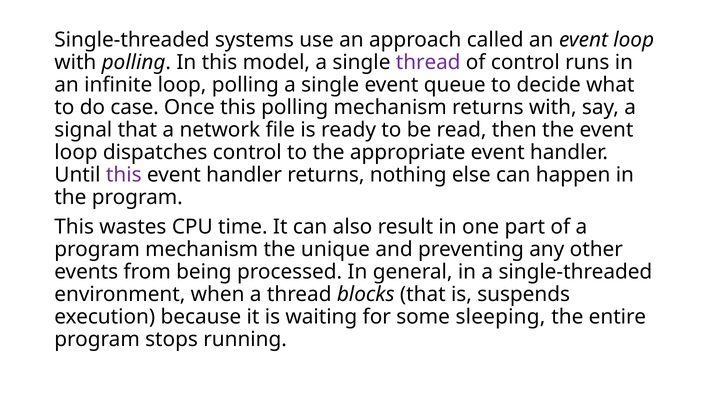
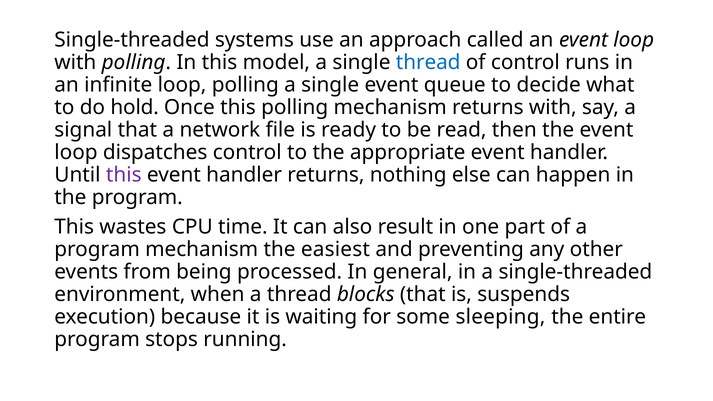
thread colour: purple -> blue (428, 62)
case: case -> hold (135, 107)
unique: unique -> easiest (335, 250)
